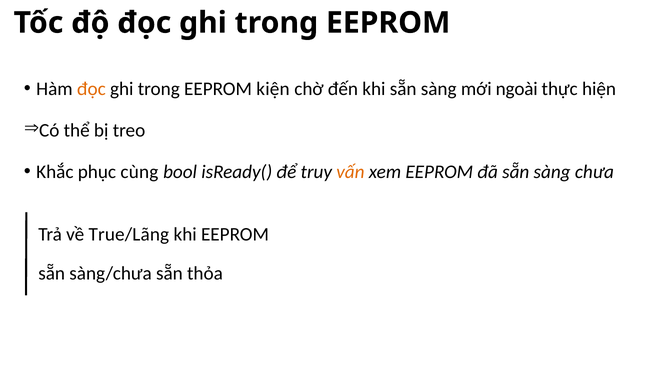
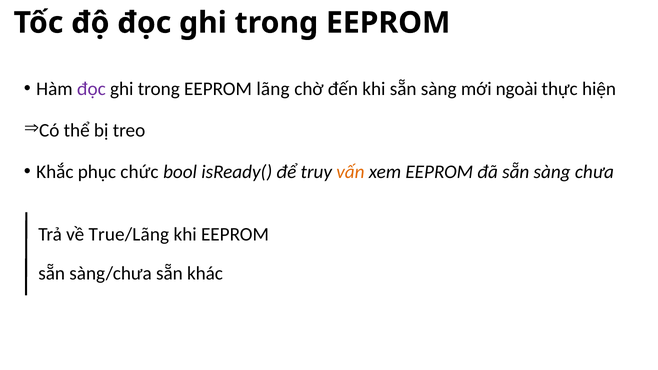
đọc colour: orange -> purple (91, 89)
kiện: kiện -> lãng (273, 89)
cùng: cùng -> chức (139, 172)
thỏa: thỏa -> khác (205, 273)
